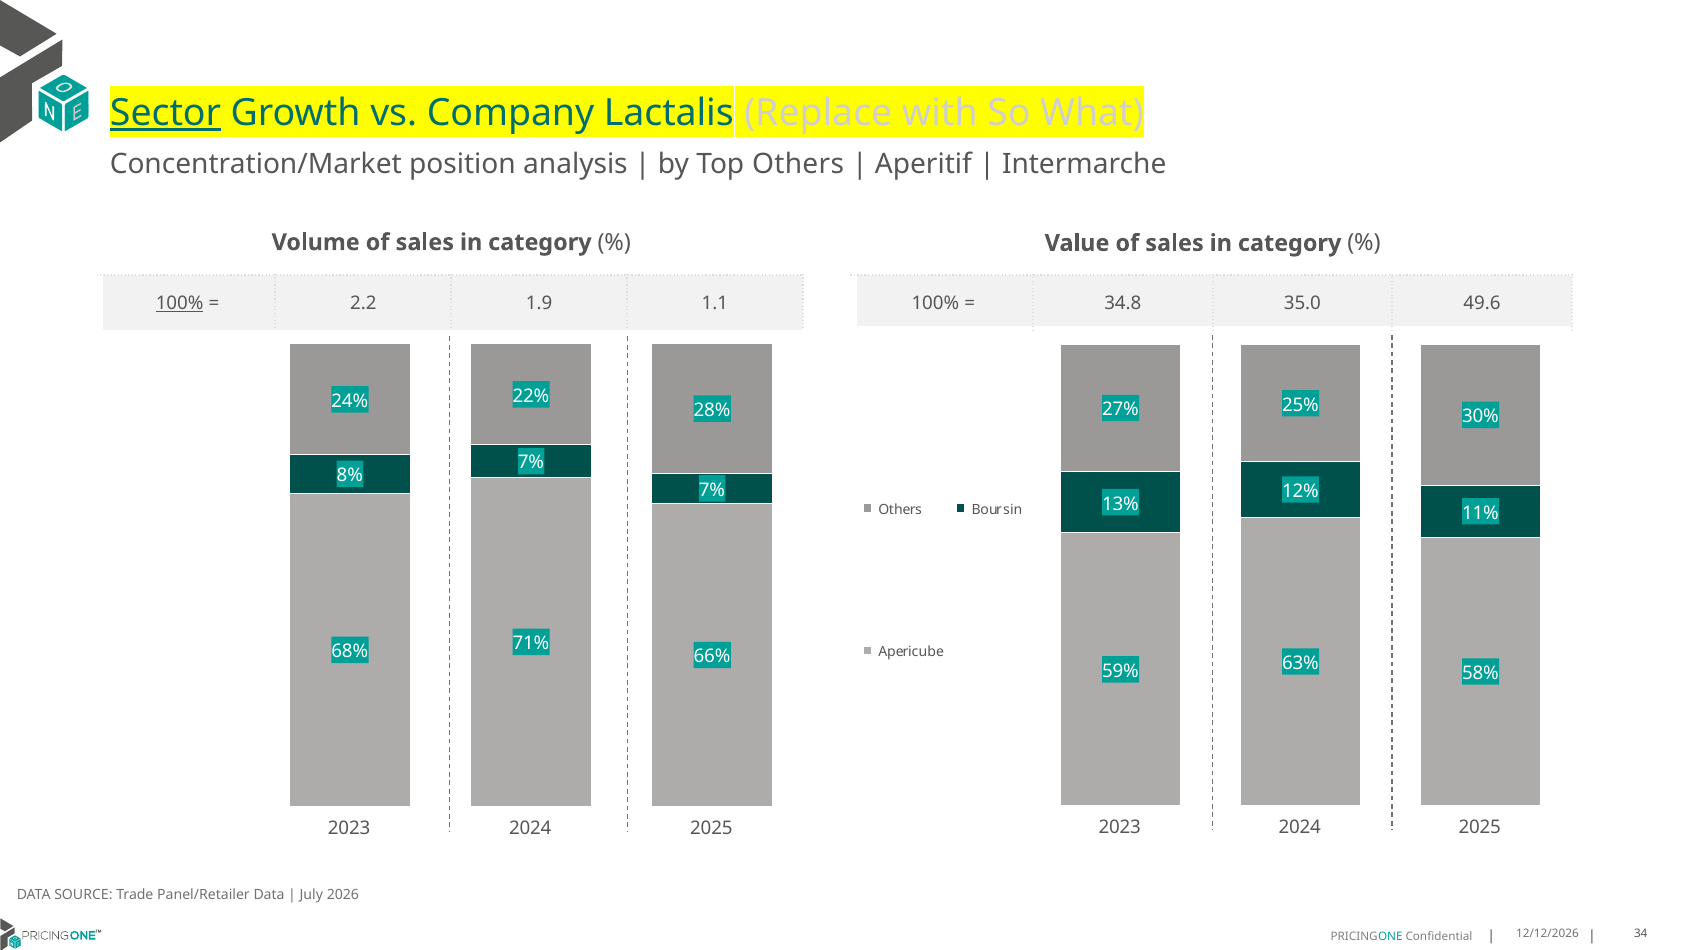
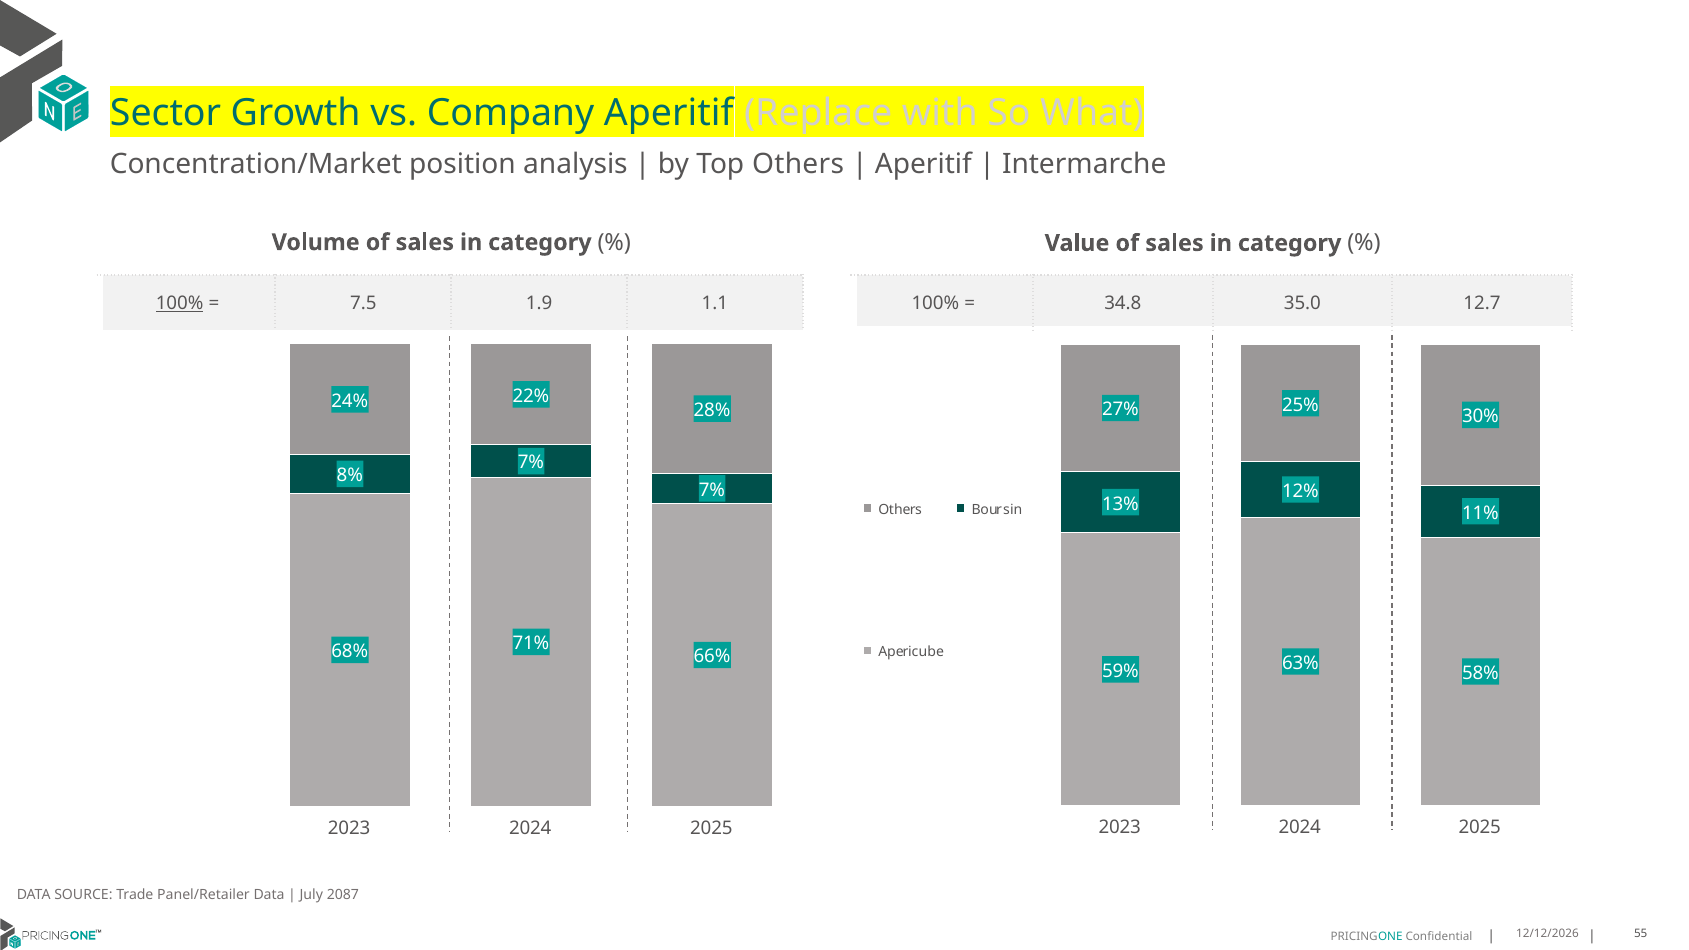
Sector underline: present -> none (166, 114)
Company Lactalis: Lactalis -> Aperitif (669, 114)
49.6: 49.6 -> 12.7 (1482, 303)
2.2: 2.2 -> 7.5 (363, 304)
2026: 2026 -> 2087 (343, 895)
34: 34 -> 55 (1641, 934)
